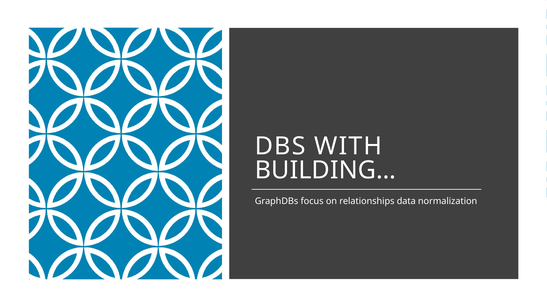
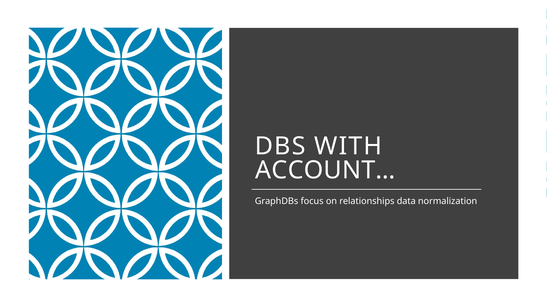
BUILDING…: BUILDING… -> ACCOUNT… (325, 170)
